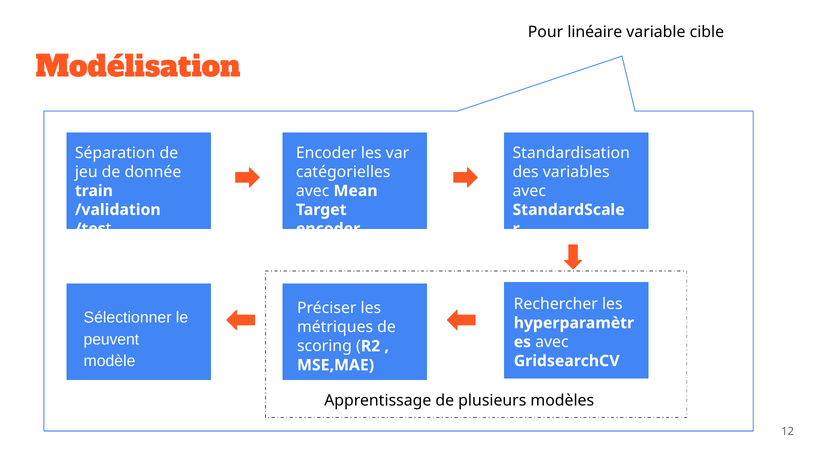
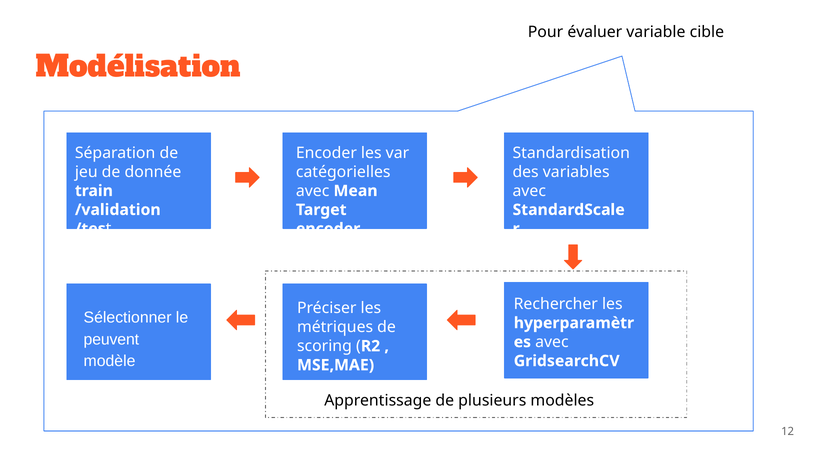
linéaire: linéaire -> évaluer (595, 32)
